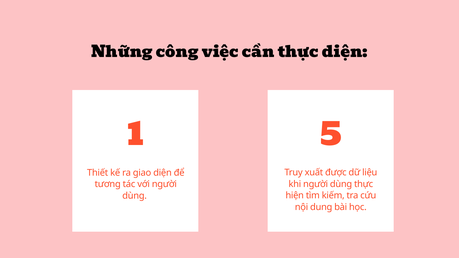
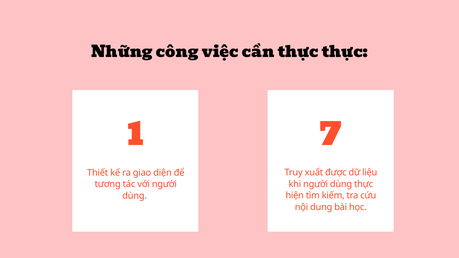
thực diện: diện -> thực (345, 52)
5: 5 -> 7 (330, 133)
